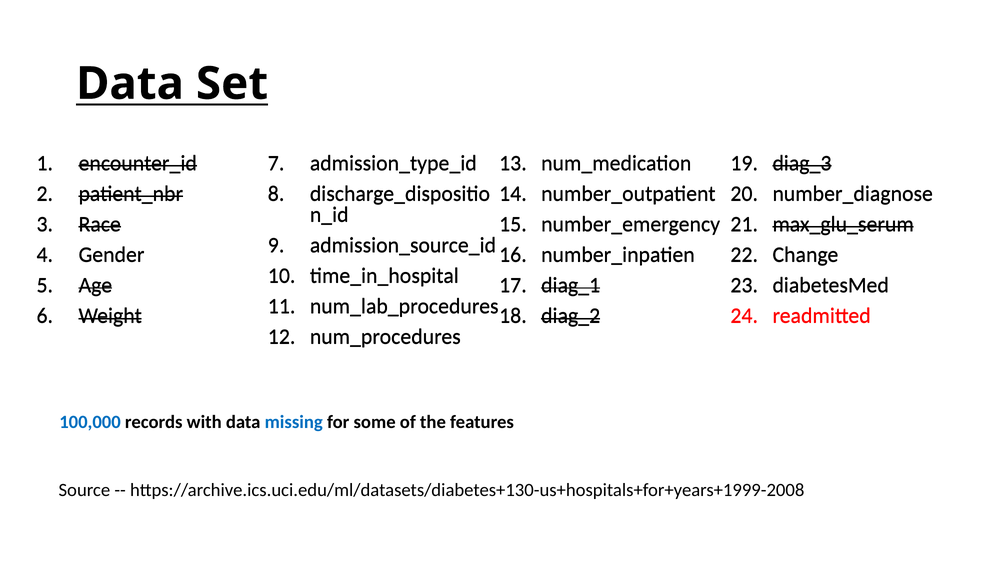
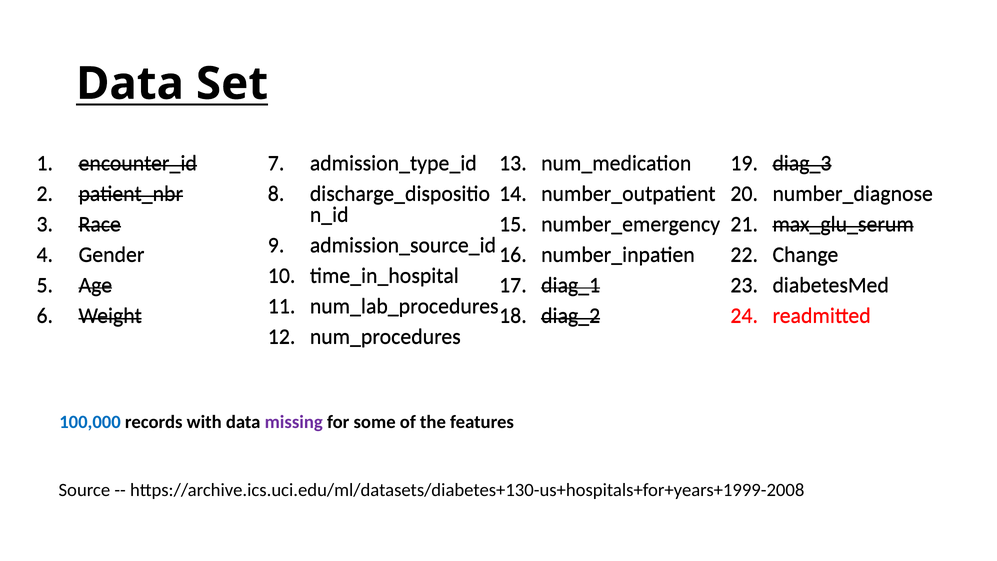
missing colour: blue -> purple (294, 422)
